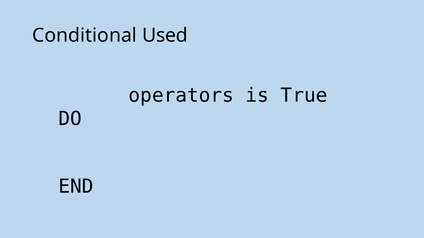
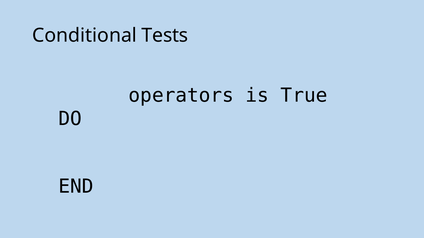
Used: Used -> Tests (165, 36)
